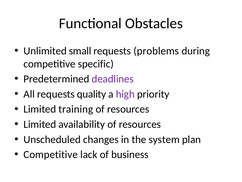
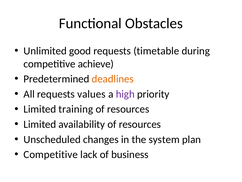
small: small -> good (80, 51)
problems: problems -> timetable (156, 51)
specific: specific -> achieve (96, 64)
deadlines colour: purple -> orange (113, 79)
quality: quality -> values (91, 94)
